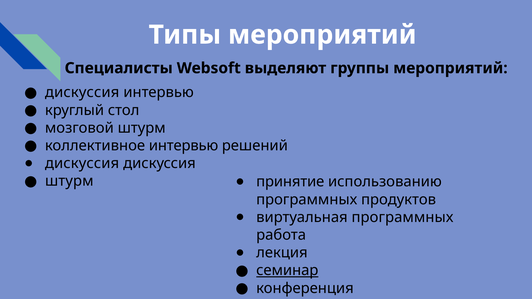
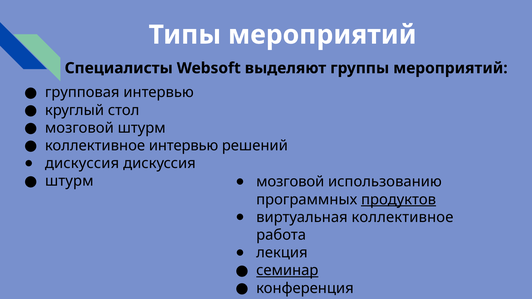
дискуссия: дискуссия -> групповая (82, 93)
принятие: принятие -> мозговой (290, 182)
продуктов underline: none -> present (399, 200)
виртуальная программных: программных -> коллективное (402, 217)
